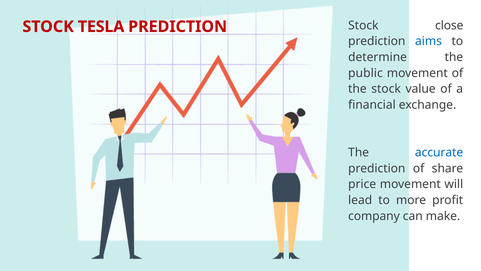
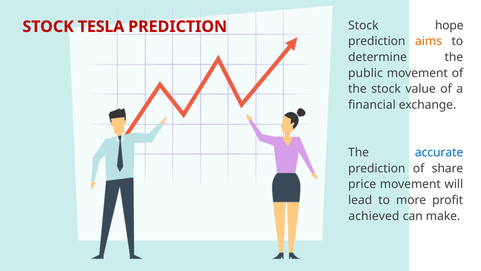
close: close -> hope (449, 25)
aims colour: blue -> orange (429, 41)
company: company -> achieved (374, 216)
